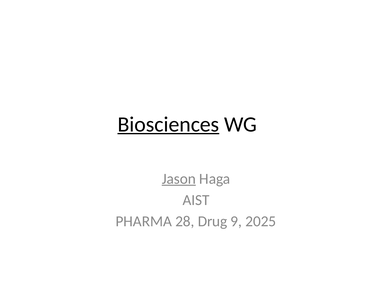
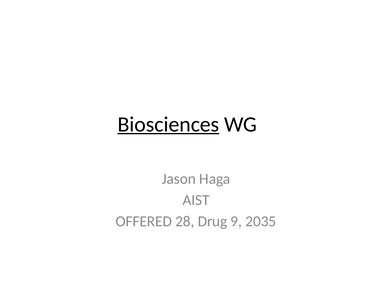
Jason underline: present -> none (179, 179)
PHARMA: PHARMA -> OFFERED (144, 221)
2025: 2025 -> 2035 (261, 221)
